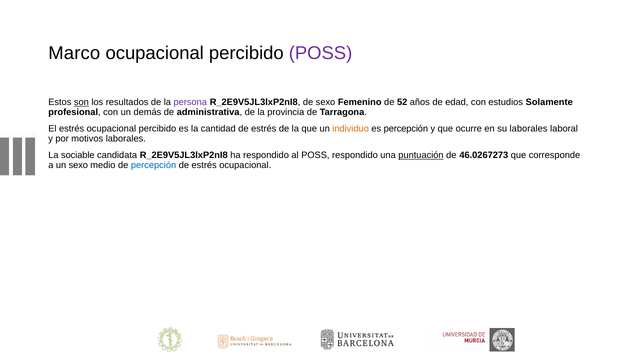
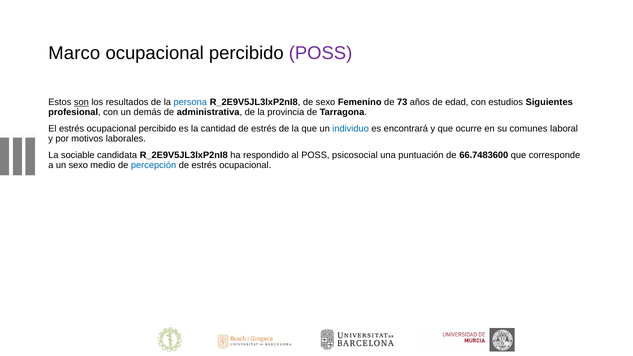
persona colour: purple -> blue (190, 102)
52: 52 -> 73 (402, 102)
Solamente: Solamente -> Siguientes (549, 102)
individuo colour: orange -> blue (351, 129)
es percepción: percepción -> encontrará (406, 129)
su laborales: laborales -> comunes (529, 129)
POSS respondido: respondido -> psicosocial (355, 155)
puntuación underline: present -> none (421, 155)
46.0267273: 46.0267273 -> 66.7483600 (484, 155)
